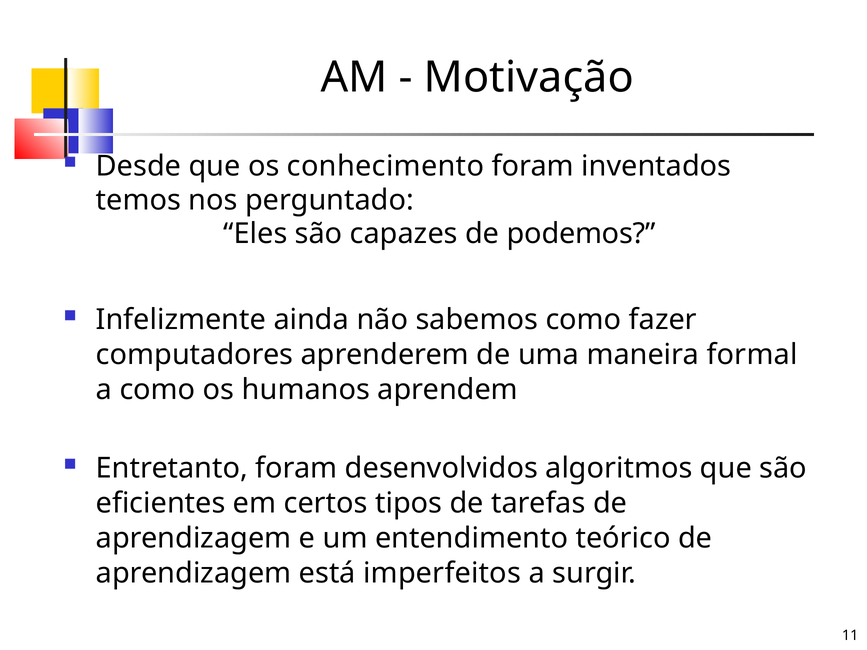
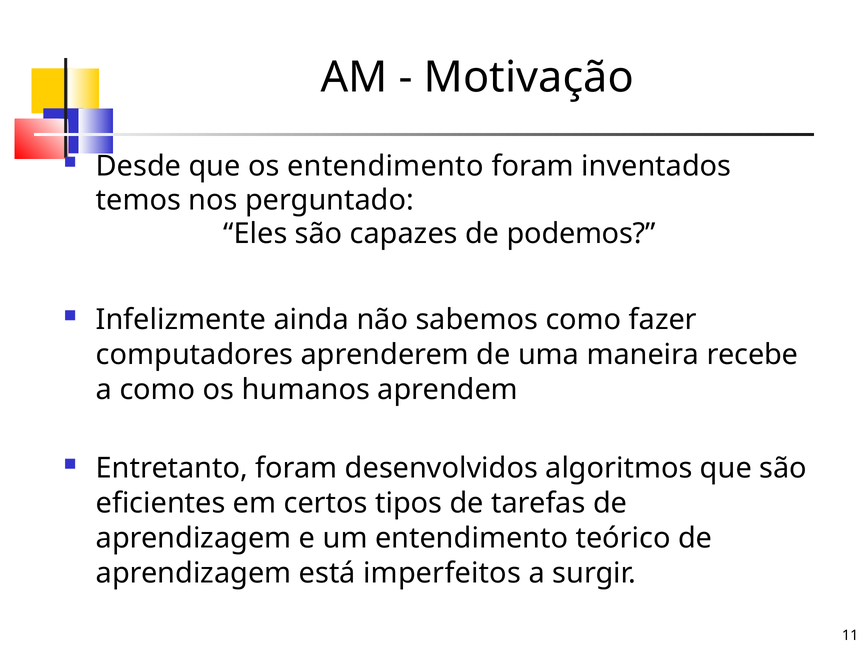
os conhecimento: conhecimento -> entendimento (386, 166)
formal: formal -> recebe (752, 355)
